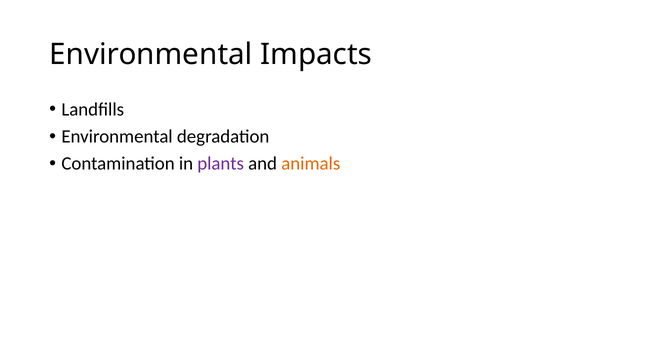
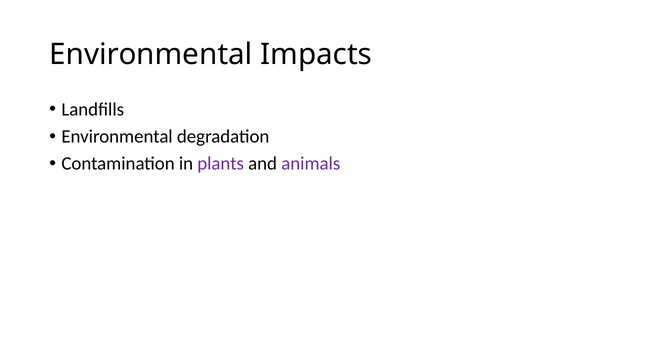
animals colour: orange -> purple (311, 164)
